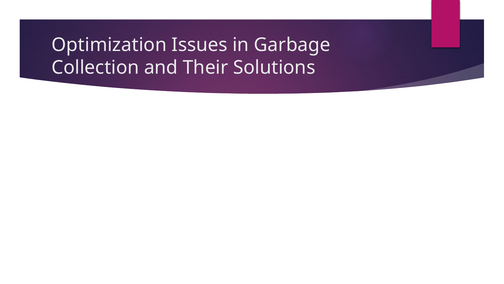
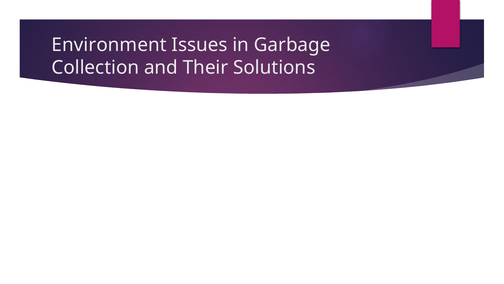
Optimization: Optimization -> Environment (109, 45)
